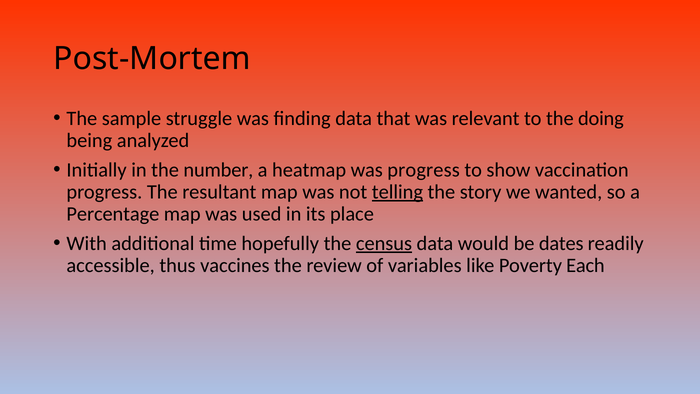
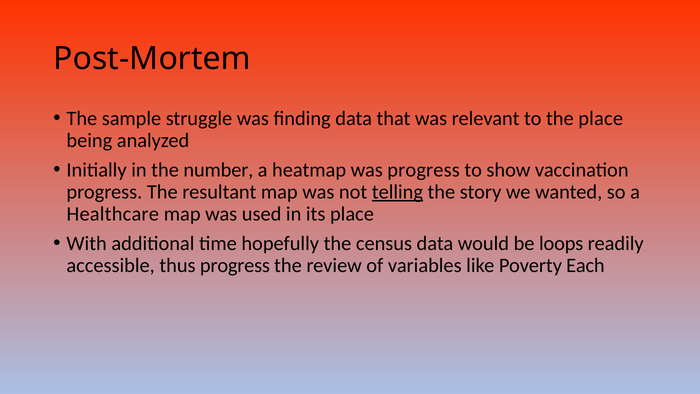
the doing: doing -> place (601, 118)
Percentage: Percentage -> Healthcare (113, 214)
census underline: present -> none (384, 243)
dates: dates -> loops (561, 243)
thus vaccines: vaccines -> progress (235, 265)
